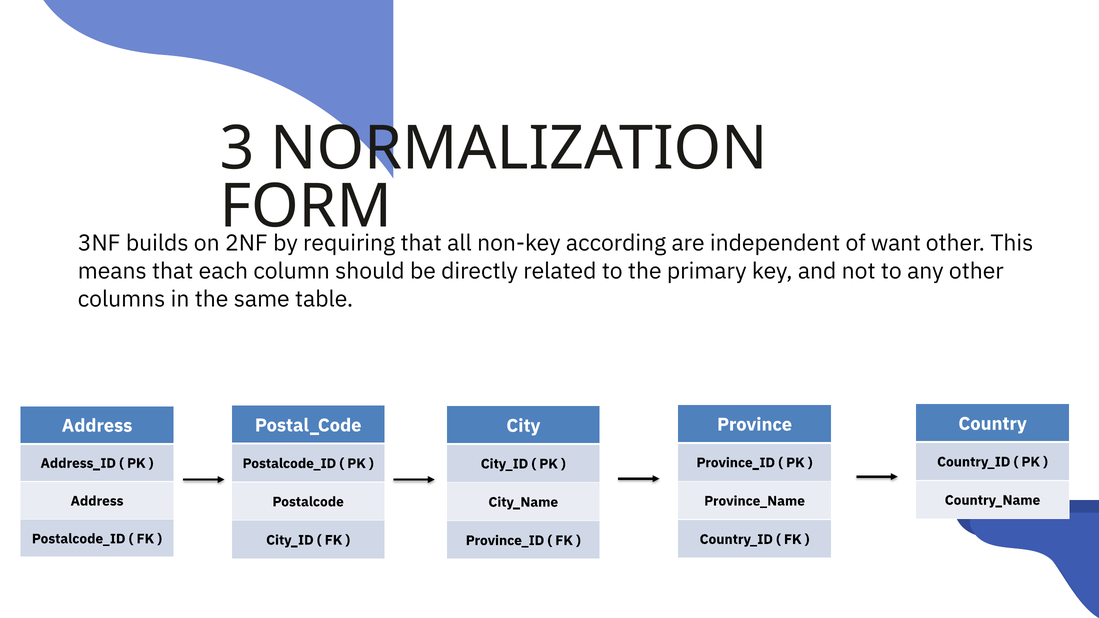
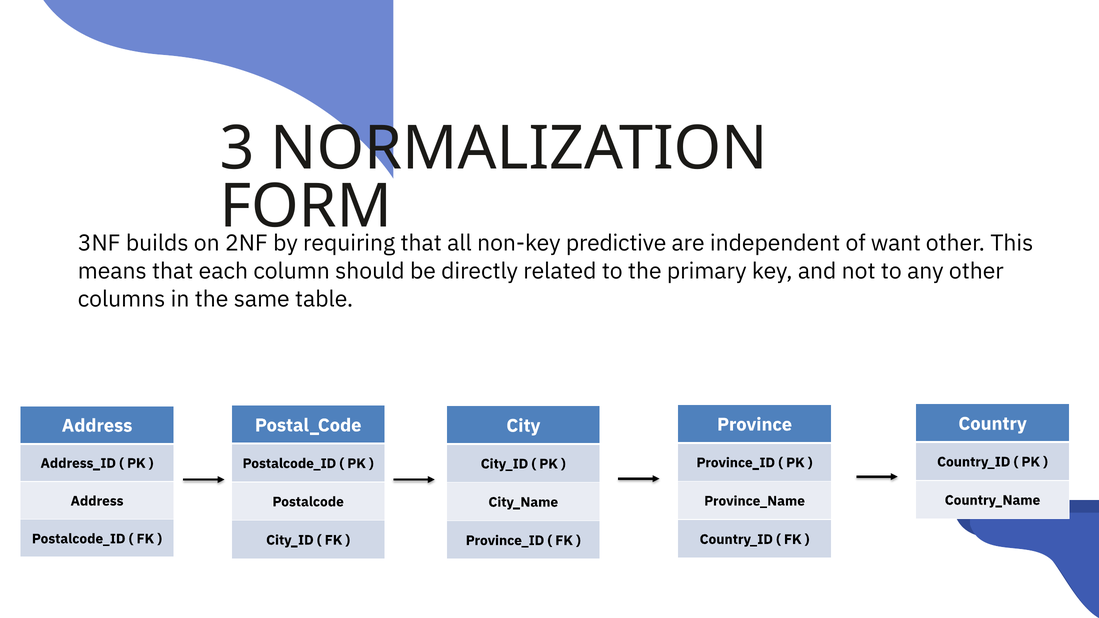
according: according -> predictive (616, 243)
